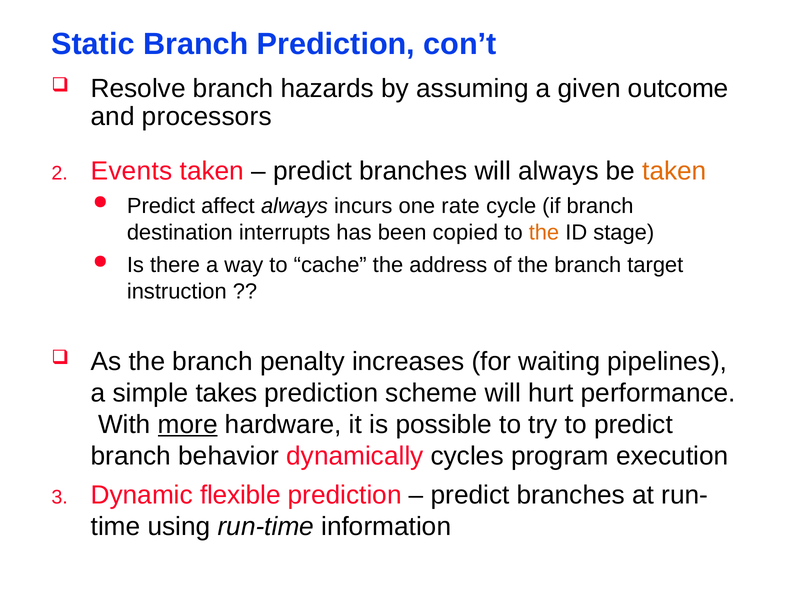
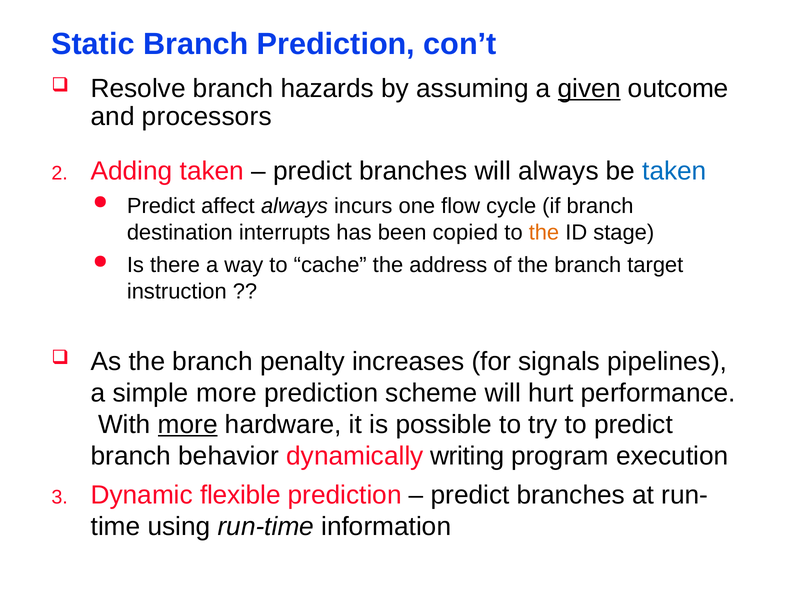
given underline: none -> present (589, 88)
Events: Events -> Adding (132, 171)
taken colour: orange -> blue (674, 171)
rate: rate -> flow (461, 206)
waiting: waiting -> signals (559, 361)
simple takes: takes -> more (226, 393)
cycles: cycles -> writing (467, 456)
